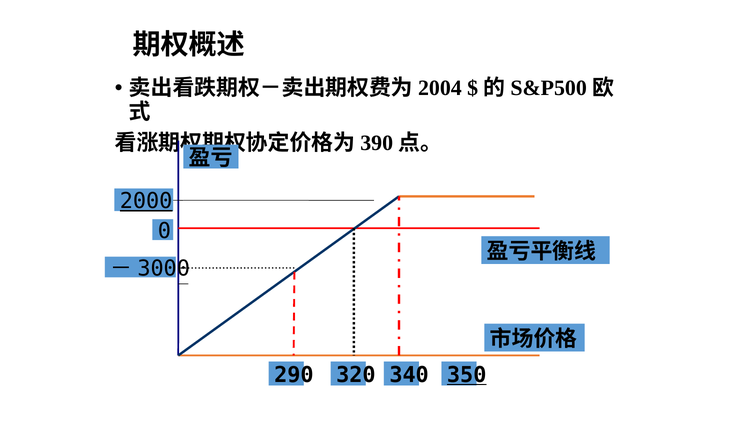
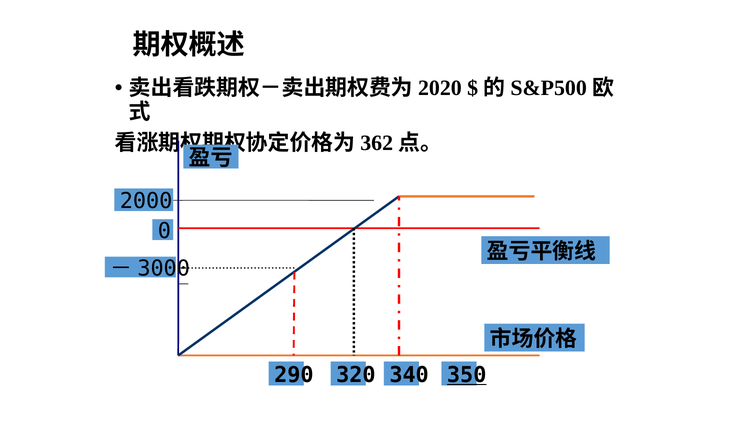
2004: 2004 -> 2020 (440, 88)
390: 390 -> 362 (377, 143)
2000 underline: present -> none (146, 201)
